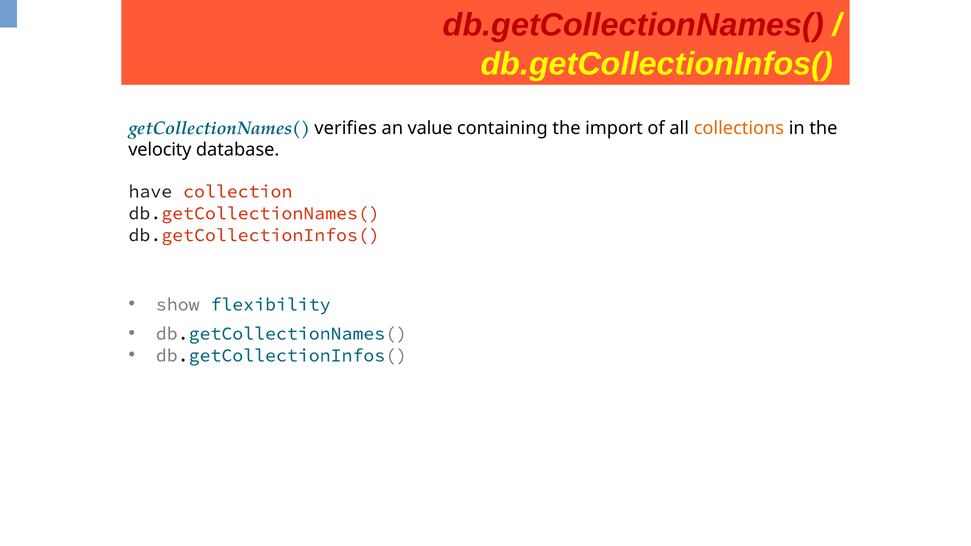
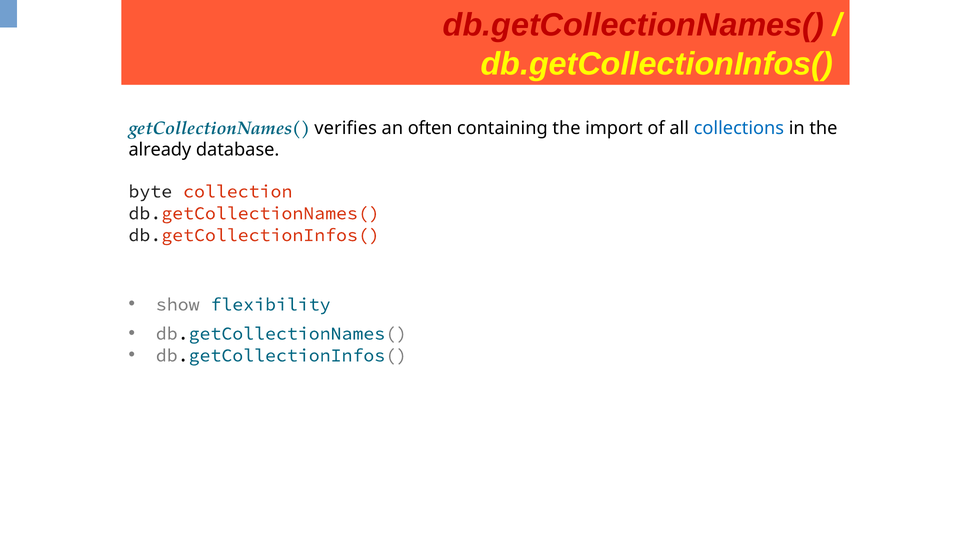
value: value -> often (430, 128)
collections colour: orange -> blue (739, 128)
velocity: velocity -> already (160, 150)
have: have -> byte (150, 191)
